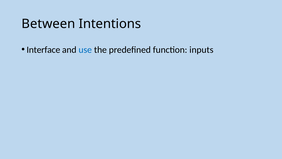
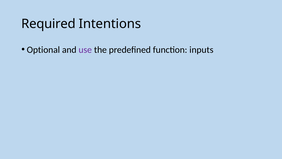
Between: Between -> Required (49, 24)
Interface: Interface -> Optional (43, 50)
use colour: blue -> purple (85, 50)
